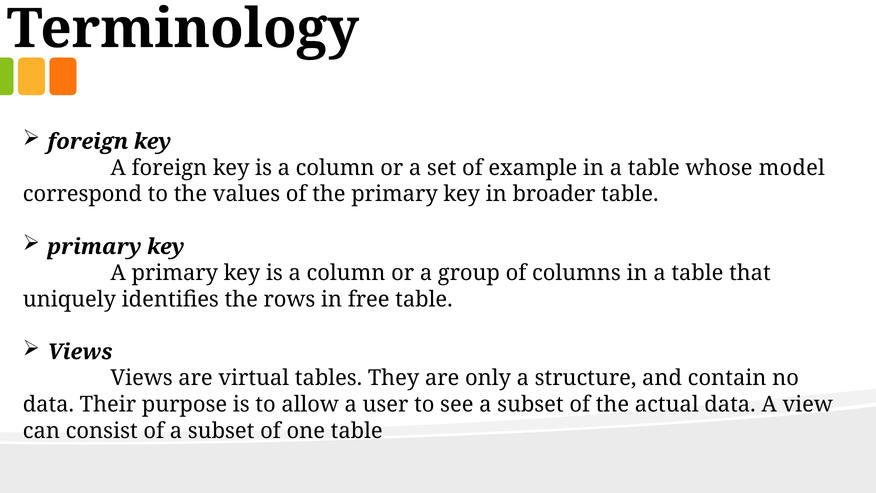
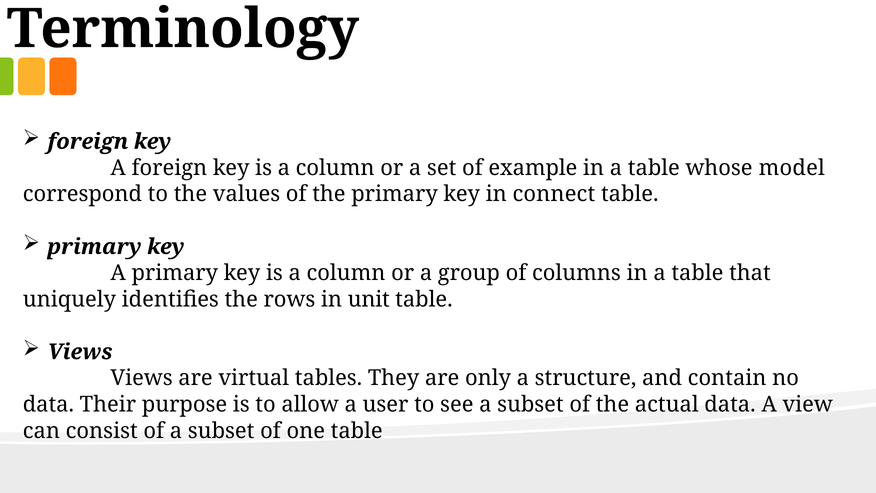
broader: broader -> connect (554, 194)
free: free -> unit (369, 299)
